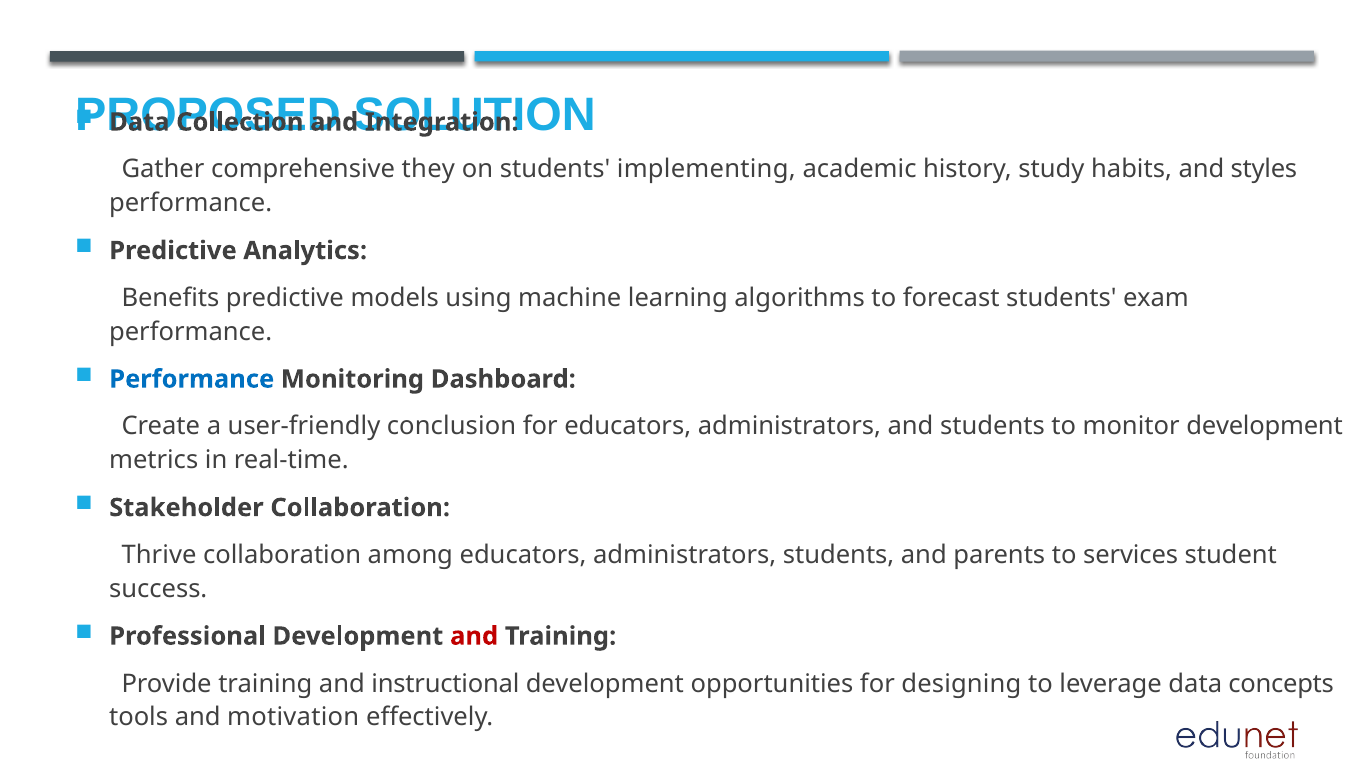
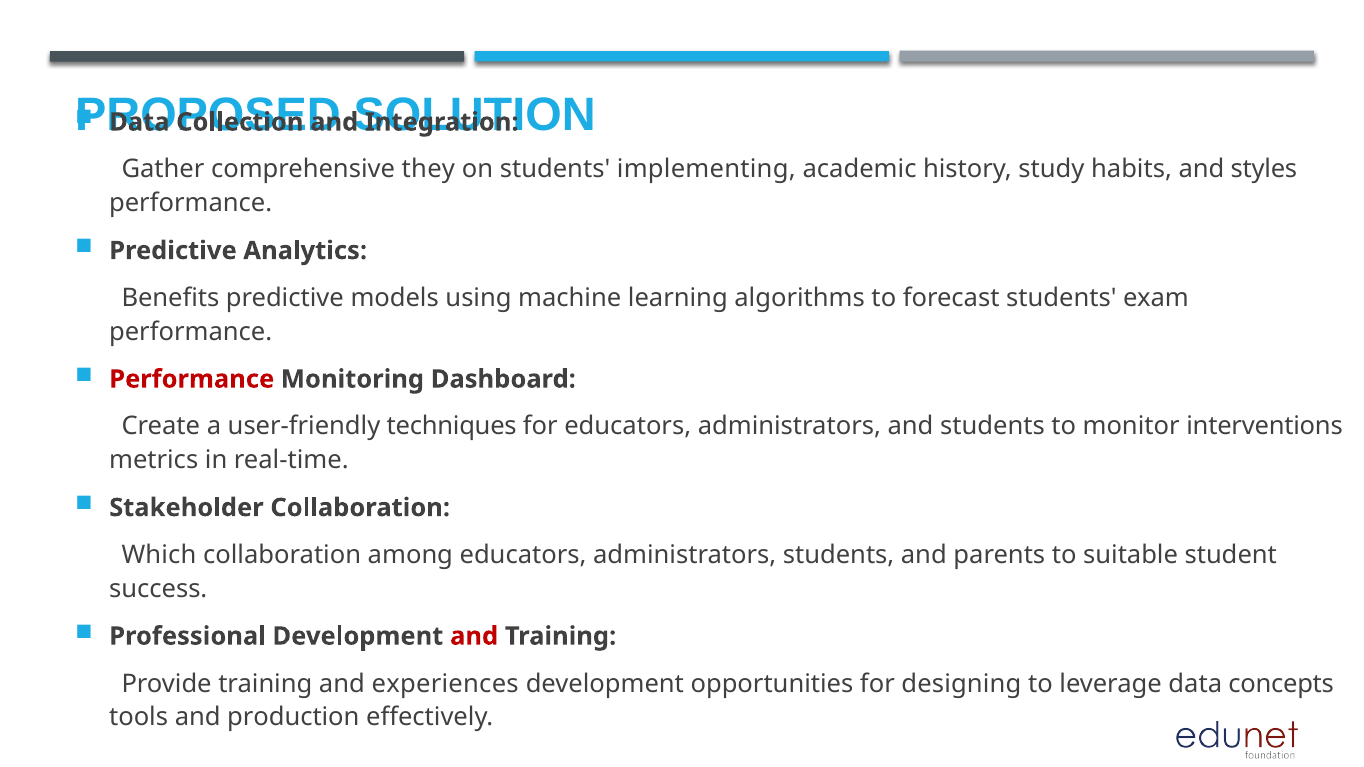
Performance colour: blue -> red (192, 379)
conclusion: conclusion -> techniques (452, 427)
monitor development: development -> interventions (1265, 427)
Thrive: Thrive -> Which (159, 555)
services: services -> suitable (1131, 555)
instructional: instructional -> experiences (445, 684)
motivation: motivation -> production (293, 718)
